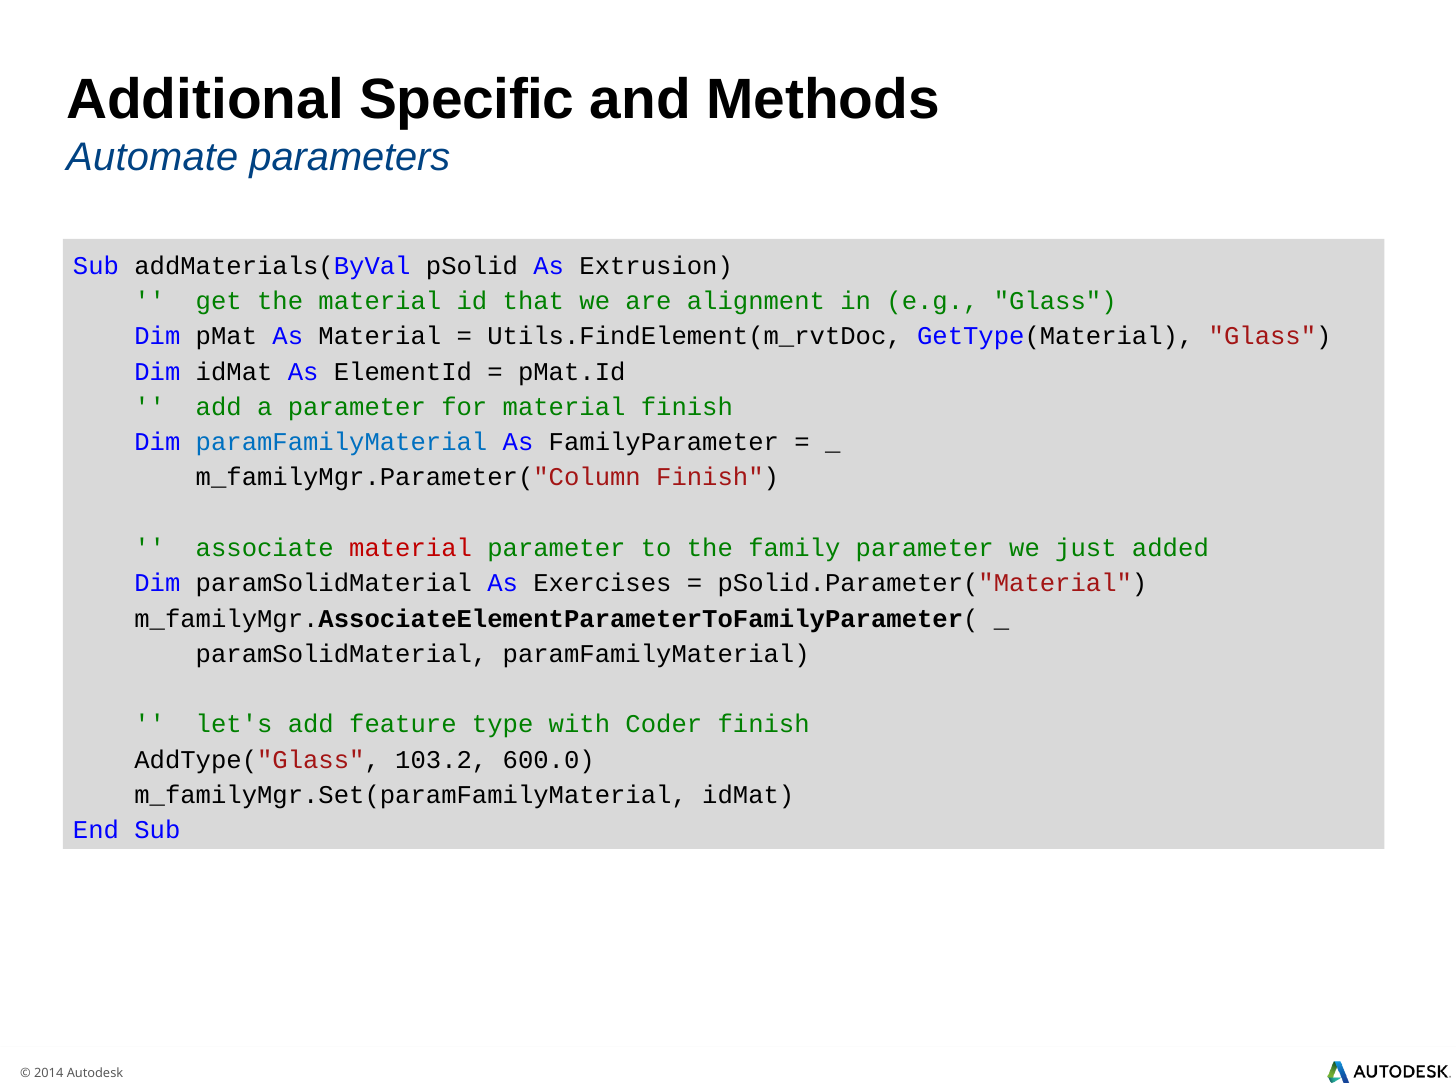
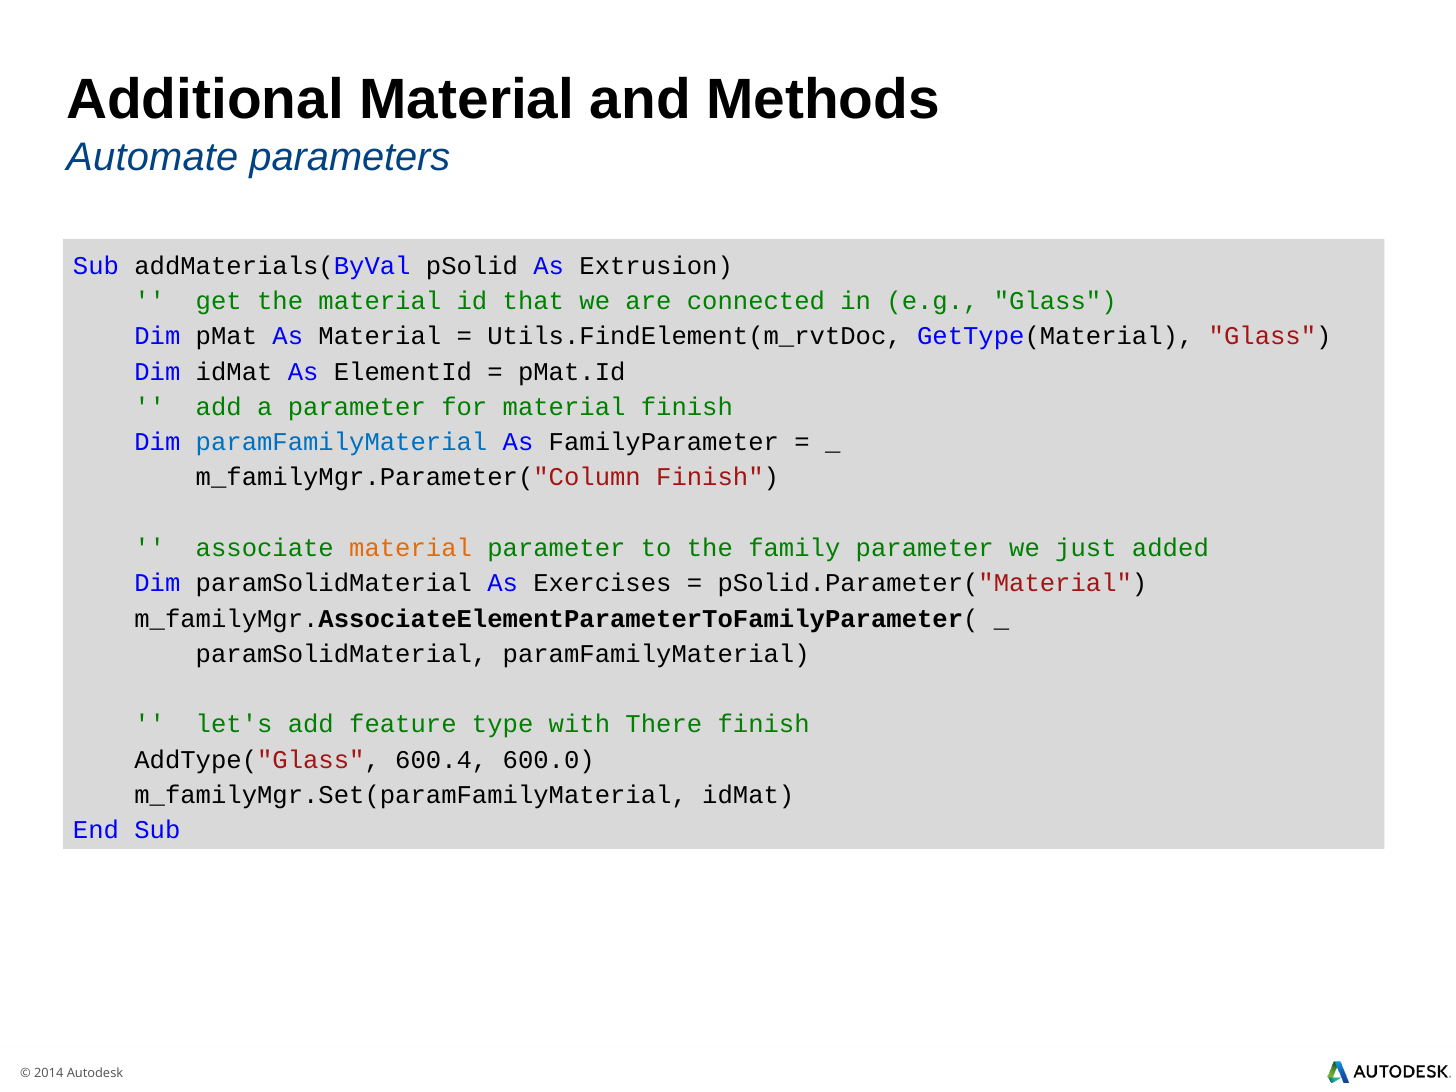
Additional Specific: Specific -> Material (467, 100)
alignment: alignment -> connected (756, 301)
material colour: red -> orange (411, 548)
Coder: Coder -> There (664, 724)
103.2: 103.2 -> 600.4 (441, 760)
